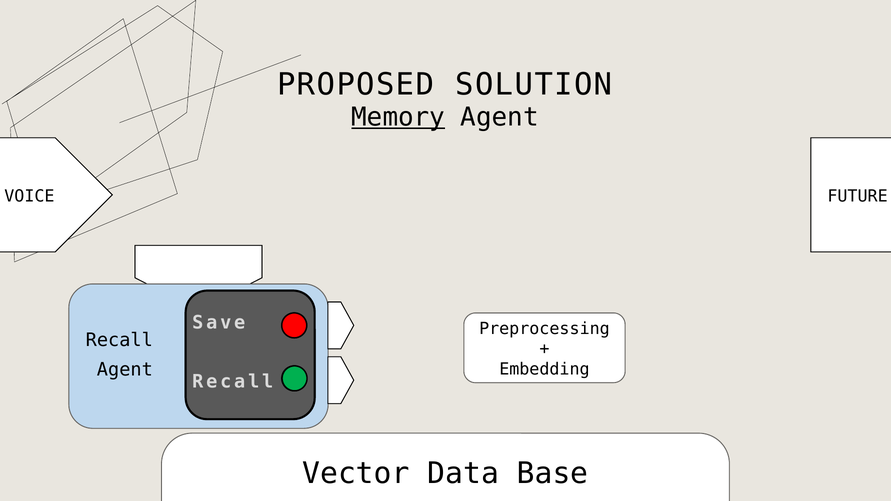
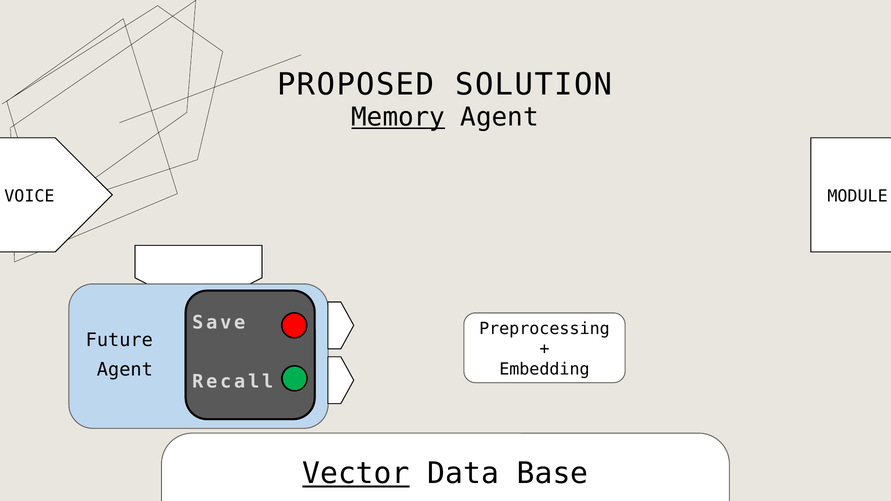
FUTURE: FUTURE -> MODULE (858, 196)
Recall: Recall -> Future (119, 340)
Vector underline: none -> present (356, 474)
